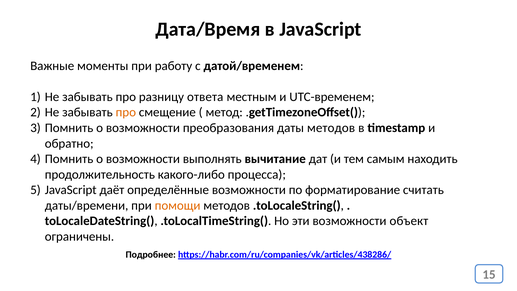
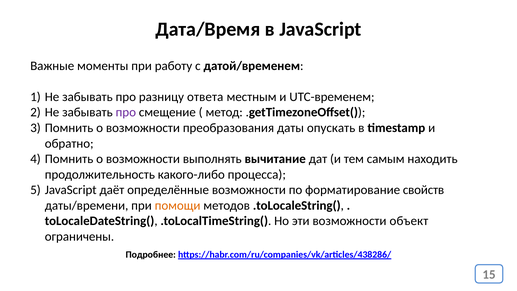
про colour: orange -> purple (126, 112)
даты методов: методов -> опускать (331, 128)
считать: считать -> свойств (424, 190)
